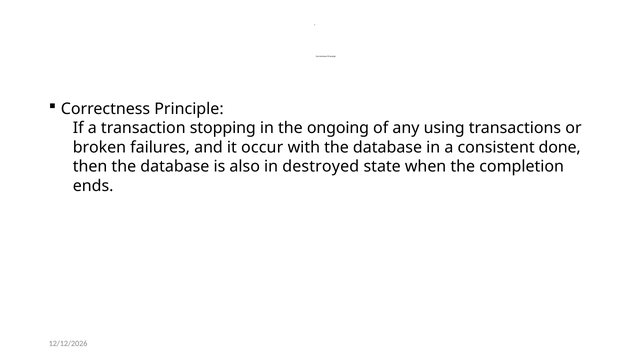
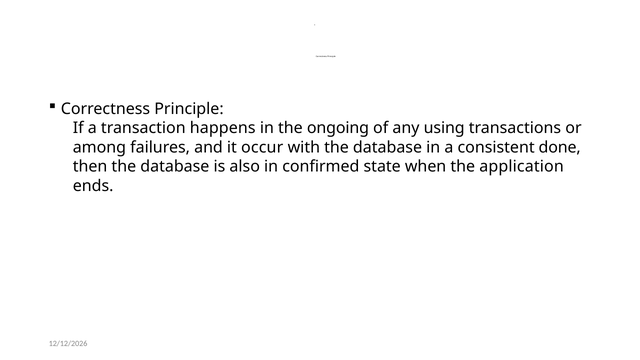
stopping: stopping -> happens (223, 128)
broken: broken -> among (99, 147)
destroyed: destroyed -> confirmed (321, 167)
completion: completion -> application (522, 167)
